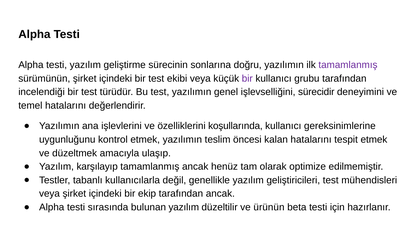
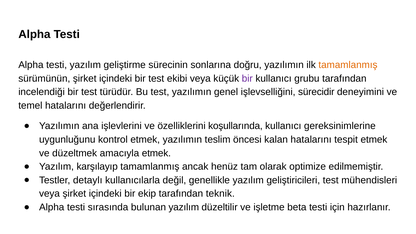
tamamlanmış colour: purple -> orange (348, 65)
amacıyla ulaşıp: ulaşıp -> etmek (156, 153)
tabanlı: tabanlı -> detaylı (88, 180)
tarafından ancak: ancak -> teknik (220, 194)
ürünün: ürünün -> işletme (269, 207)
